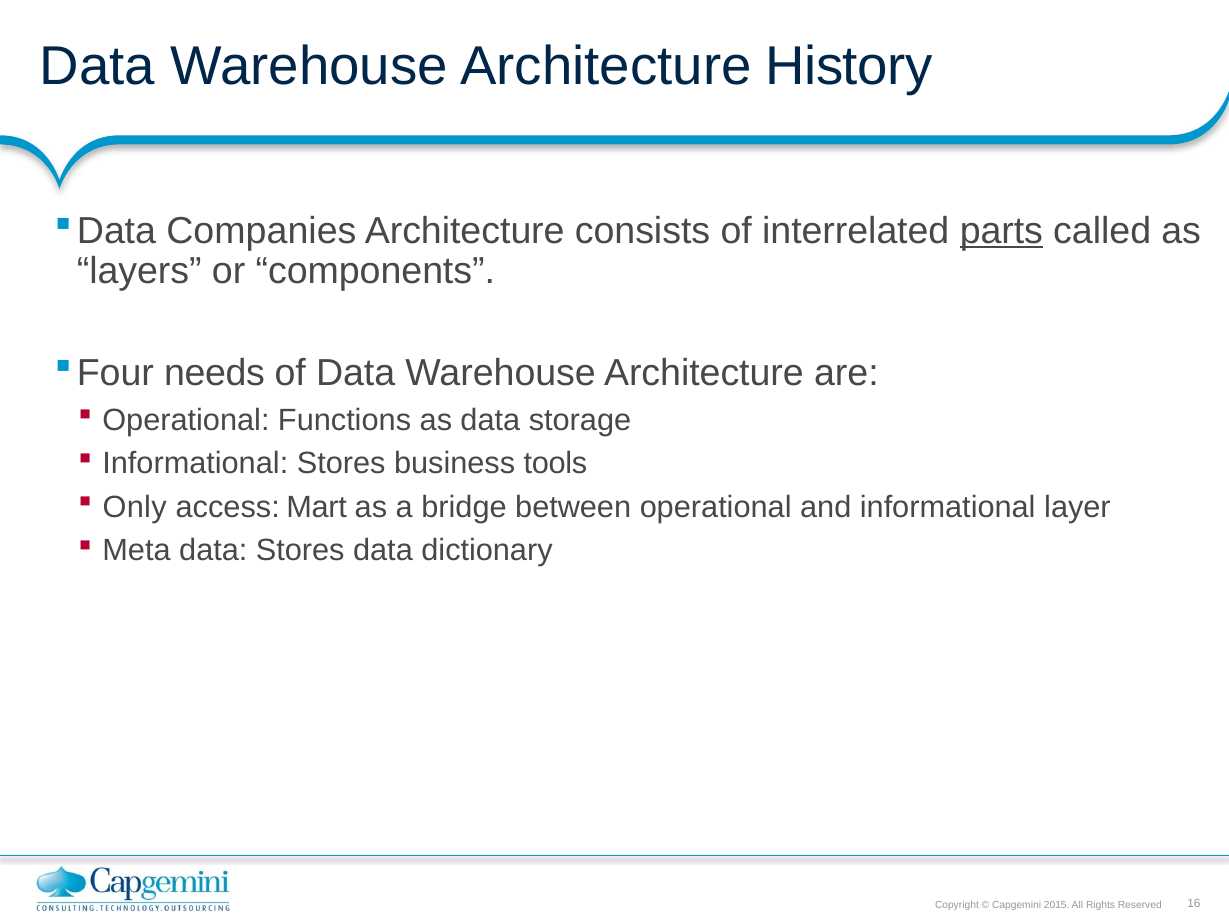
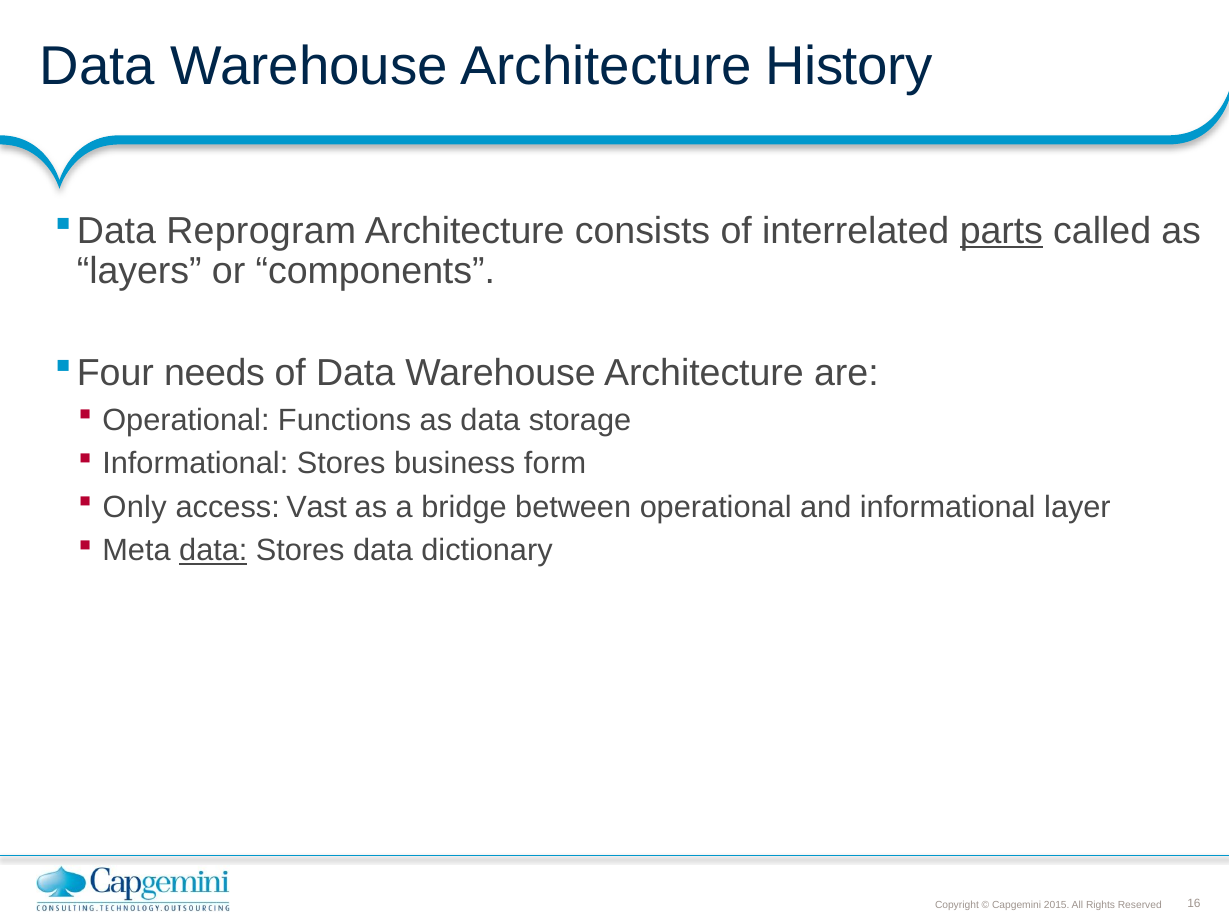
Companies: Companies -> Reprogram (261, 231)
tools: tools -> form (555, 463)
Mart: Mart -> Vast (317, 507)
data underline: none -> present (213, 550)
